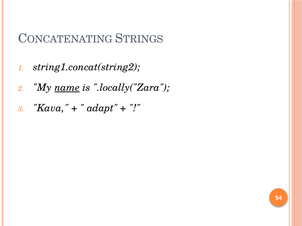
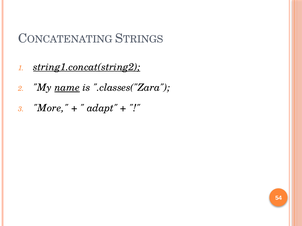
string1.concat(string2 underline: none -> present (87, 67)
.locally("Zara: .locally("Zara -> .classes("Zara (131, 88)
Kava: Kava -> More (51, 108)
